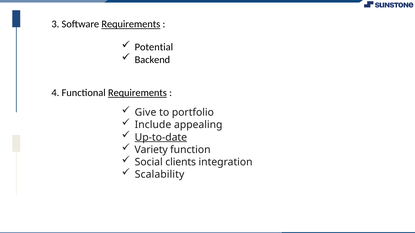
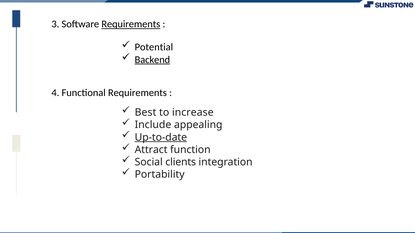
Backend underline: none -> present (152, 60)
Requirements underline: present -> none (137, 93)
Give: Give -> Best (146, 113)
portfolio: portfolio -> increase (193, 113)
Variety: Variety -> Attract (151, 150)
Scalability: Scalability -> Portability (160, 175)
